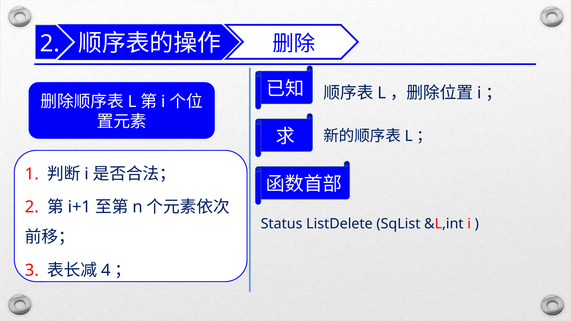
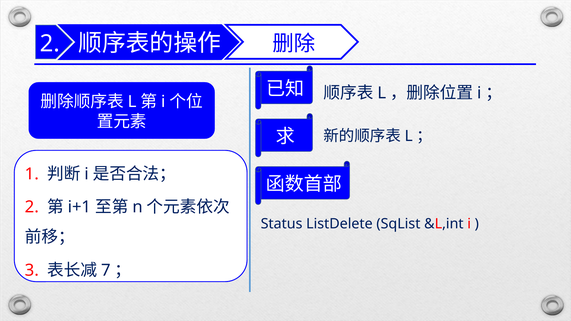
4: 4 -> 7 (106, 271)
